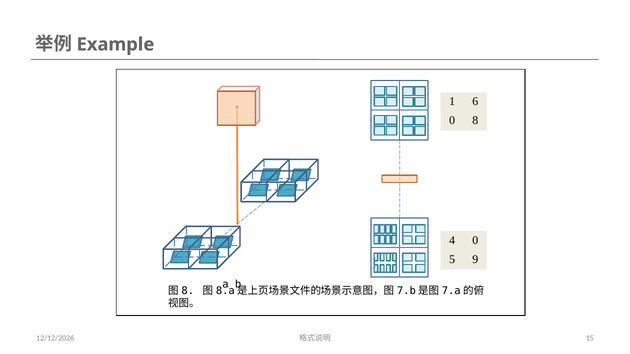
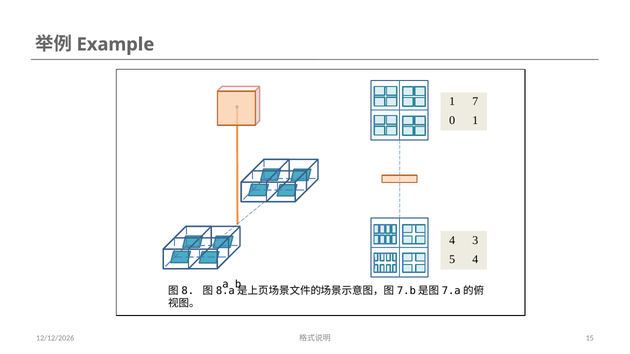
6: 6 -> 7 (475, 102)
0 8: 8 -> 1 (475, 121)
4 0: 0 -> 3 (475, 240)
5 9: 9 -> 4 (475, 260)
